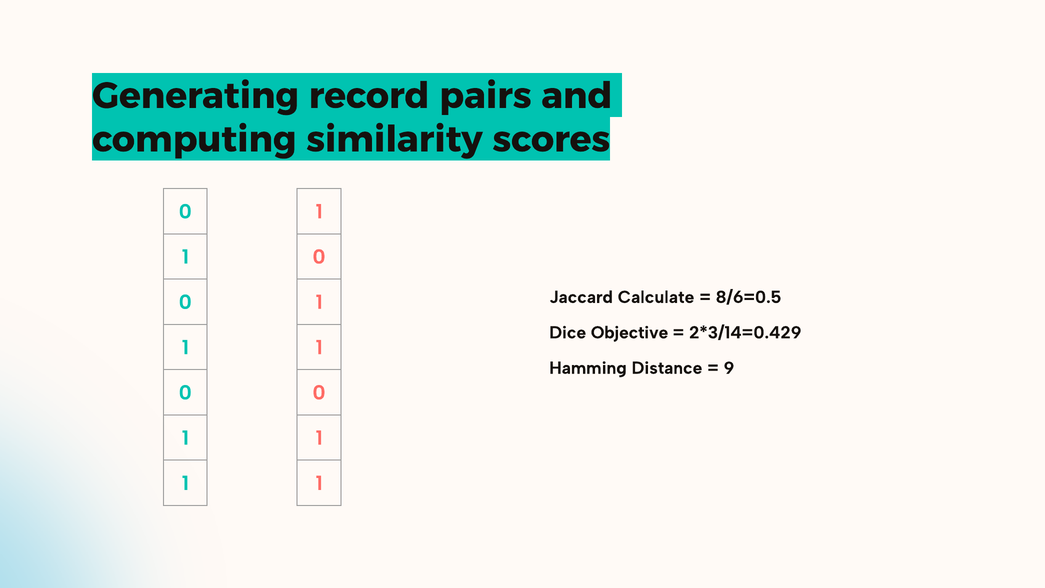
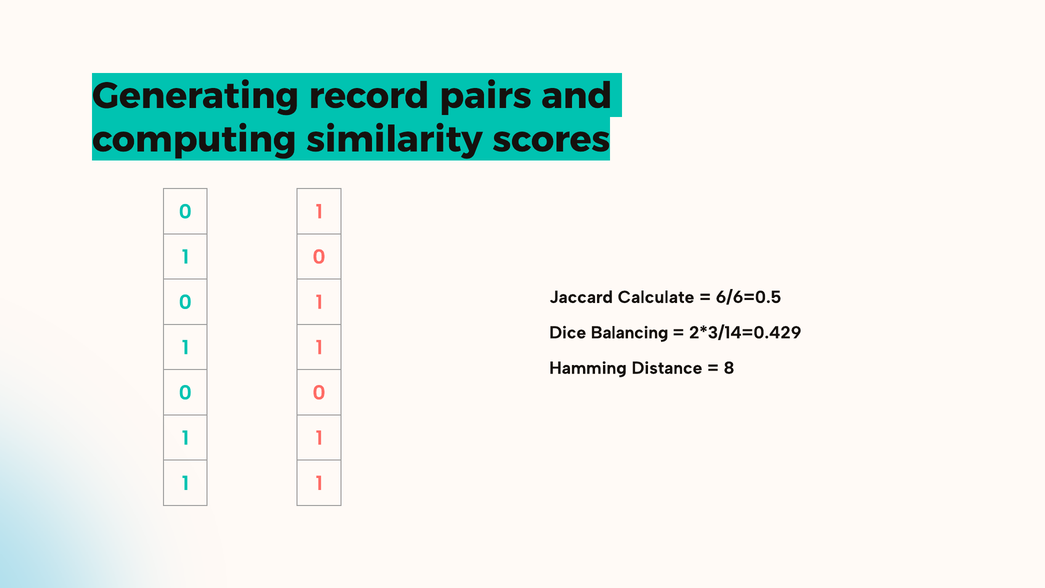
8/6=0.5: 8/6=0.5 -> 6/6=0.5 (749, 297)
Objective: Objective -> Balancing (630, 333)
9: 9 -> 8 (729, 368)
